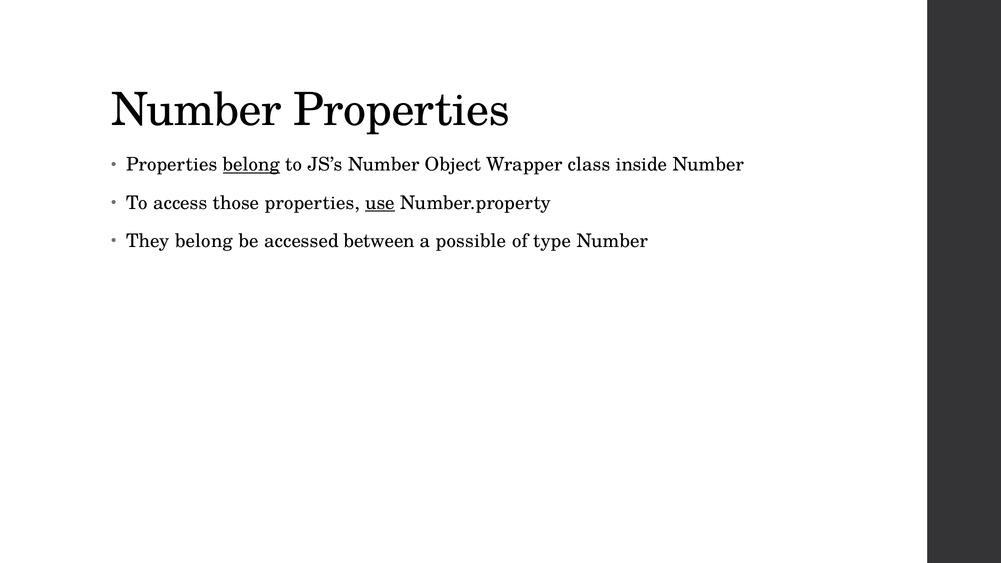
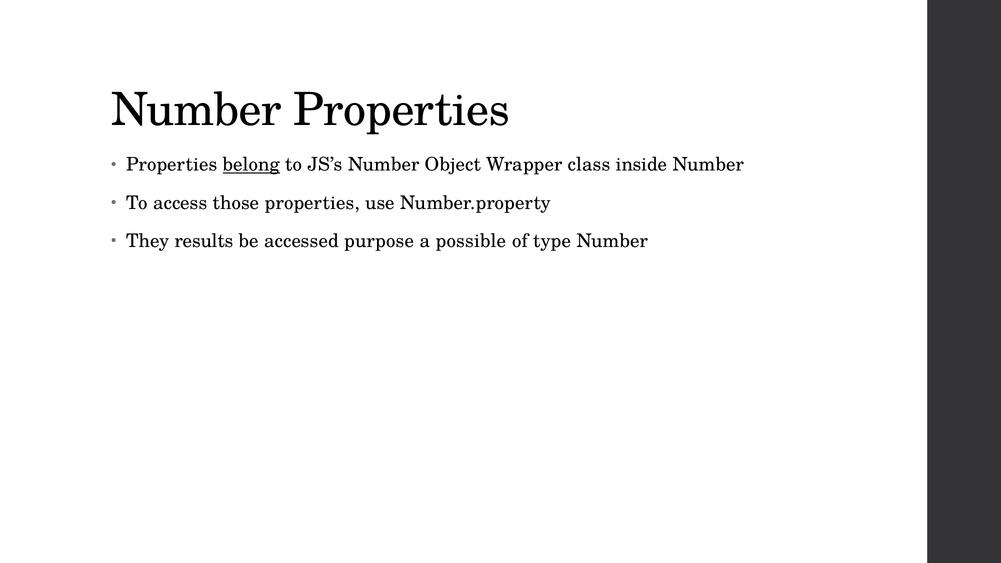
use underline: present -> none (380, 203)
They belong: belong -> results (204, 241)
between: between -> purpose (379, 241)
